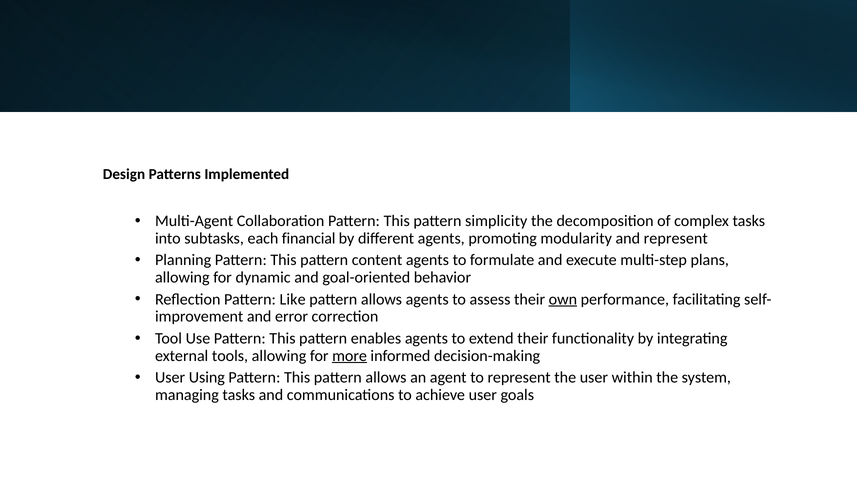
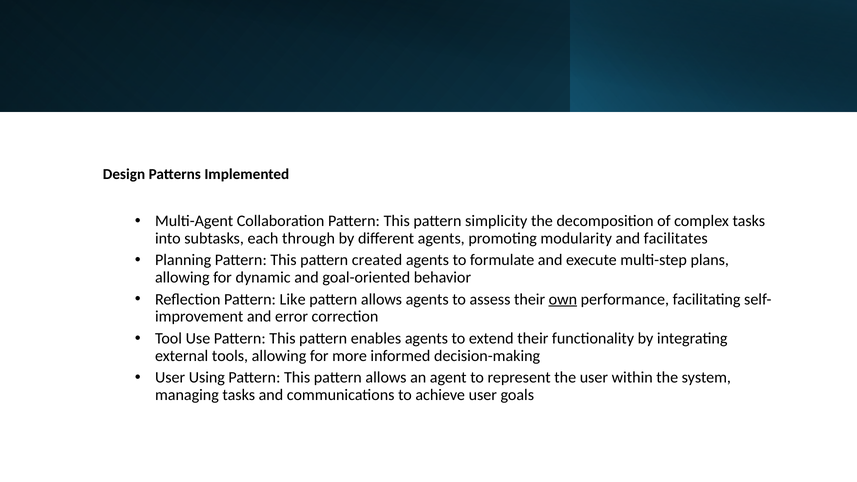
financial: financial -> through (309, 238)
and represent: represent -> facilitates (676, 238)
content: content -> created (377, 260)
more underline: present -> none (350, 356)
